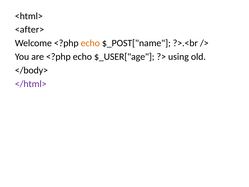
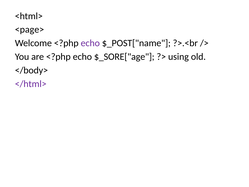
<after>: <after> -> <page> (30, 30)
echo colour: orange -> purple (90, 43)
$_USER["age: $_USER["age -> $_SORE["age (124, 57)
